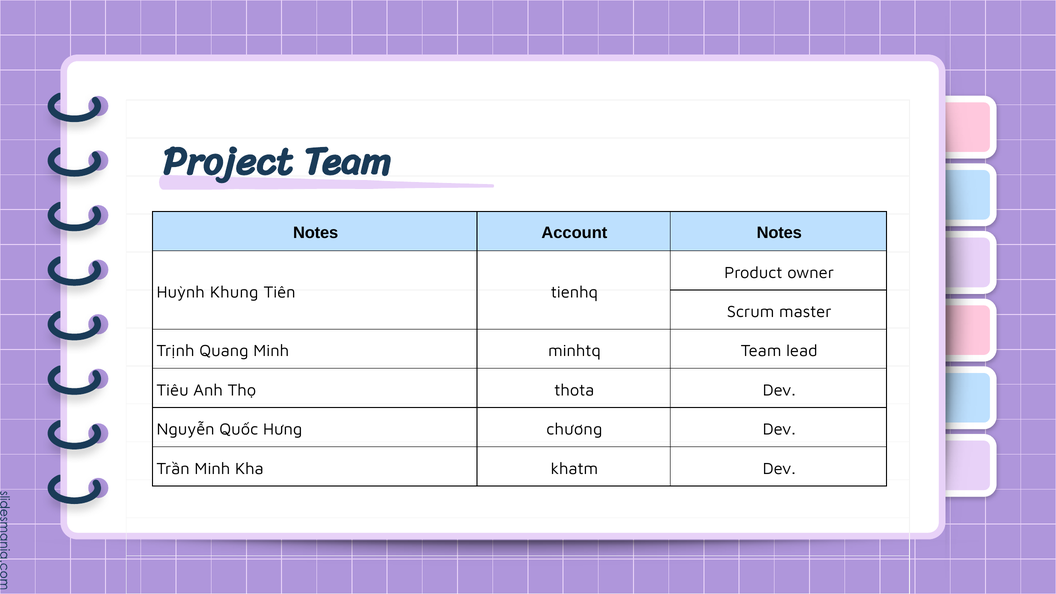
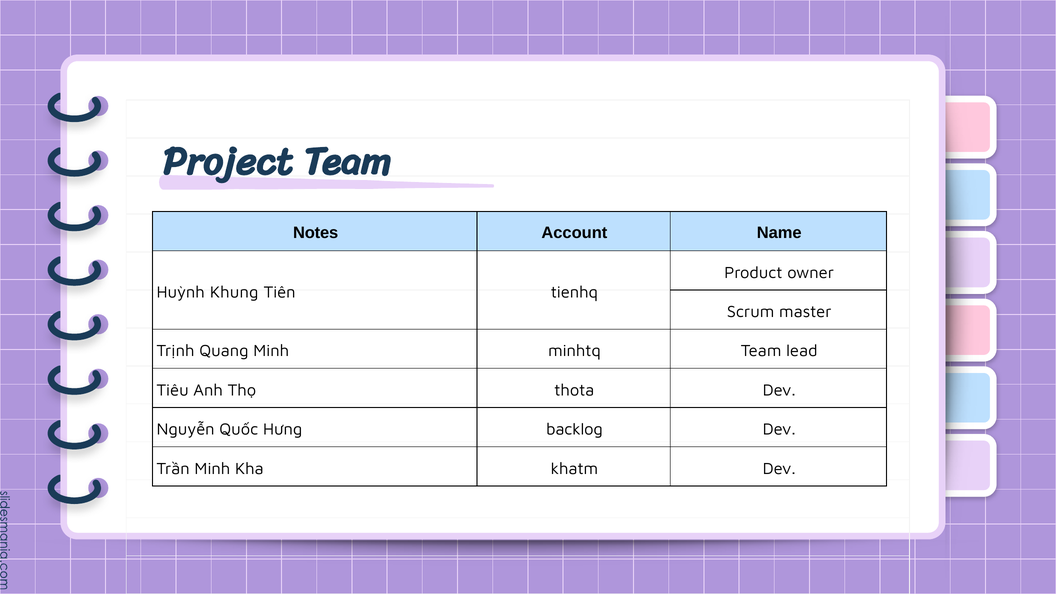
Account Notes: Notes -> Name (779, 233)
chương: chương -> backlog (575, 429)
